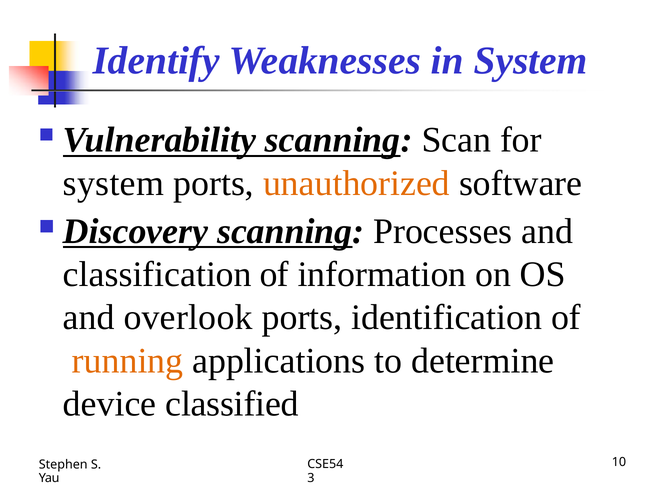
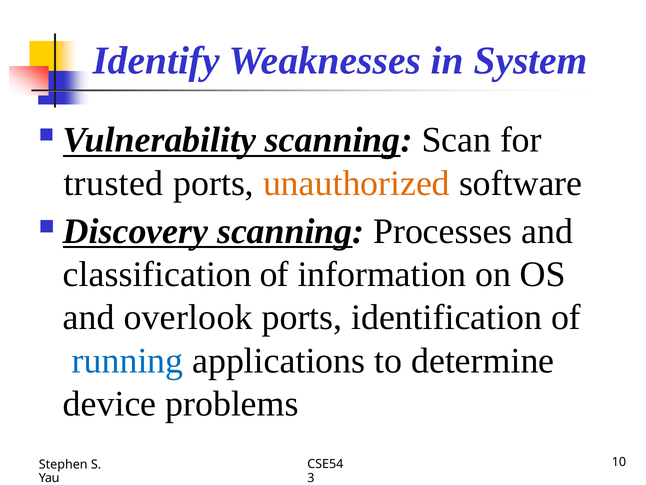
system: system -> trusted (113, 183)
running colour: orange -> blue (128, 360)
classified: classified -> problems (232, 403)
